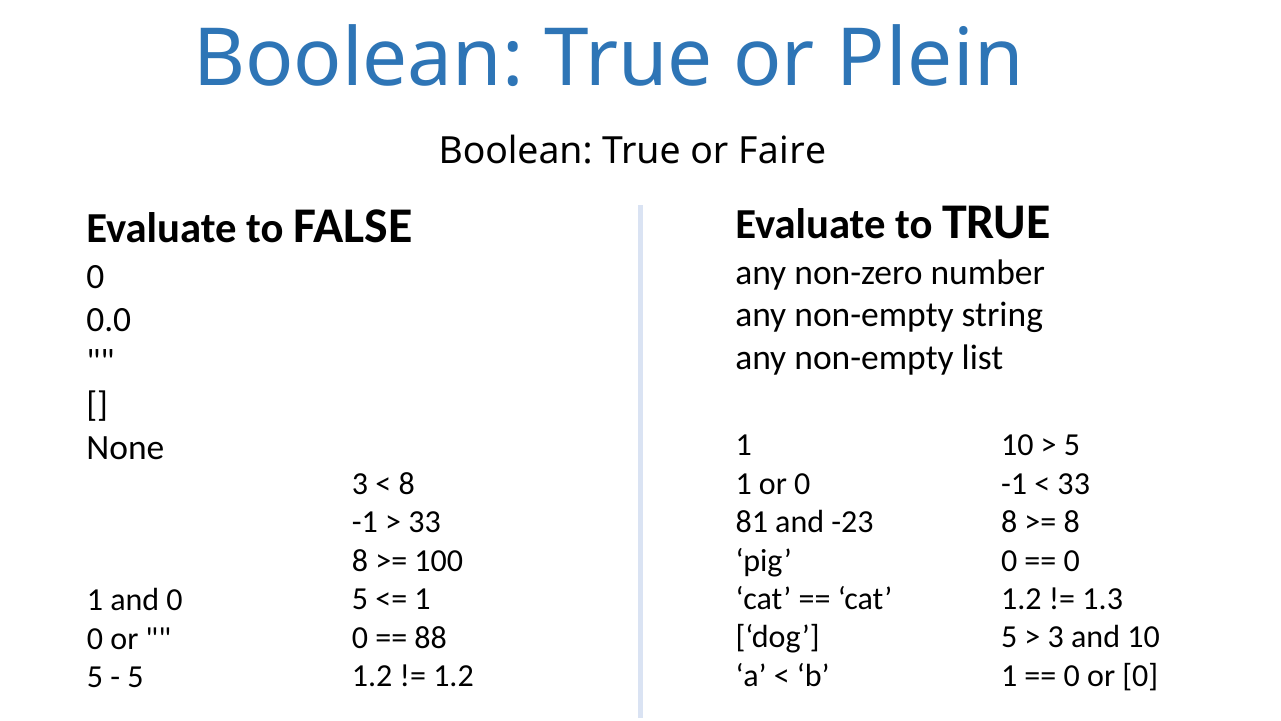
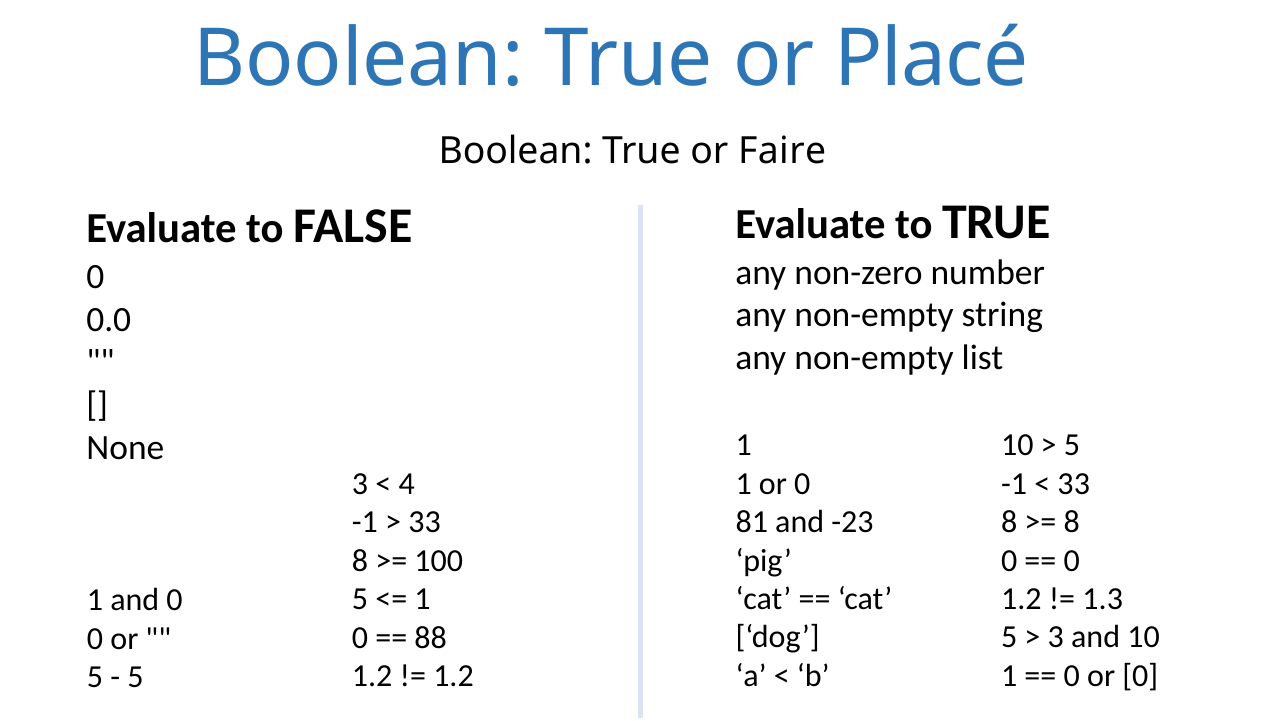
Plein: Plein -> Placé (931, 59)
8: 8 -> 4 (407, 484)
